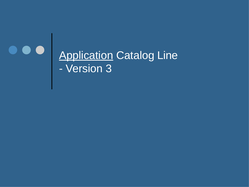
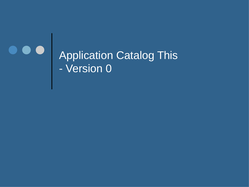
Application underline: present -> none (86, 55)
Line: Line -> This (168, 55)
3: 3 -> 0 (109, 69)
